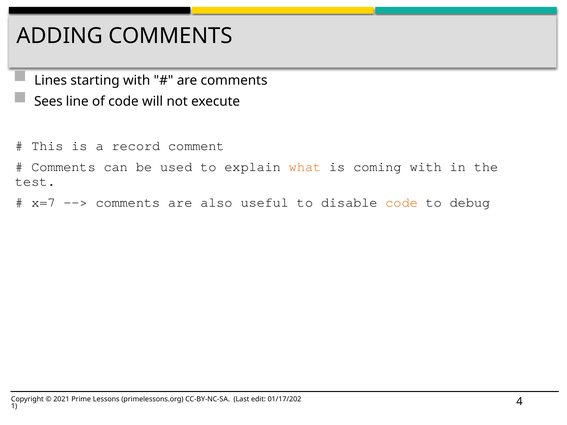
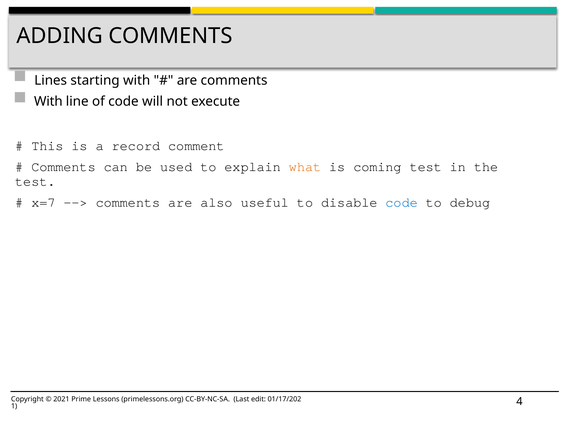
Sees: Sees -> With (48, 102)
coming with: with -> test (426, 167)
code colour: orange -> blue (402, 203)
